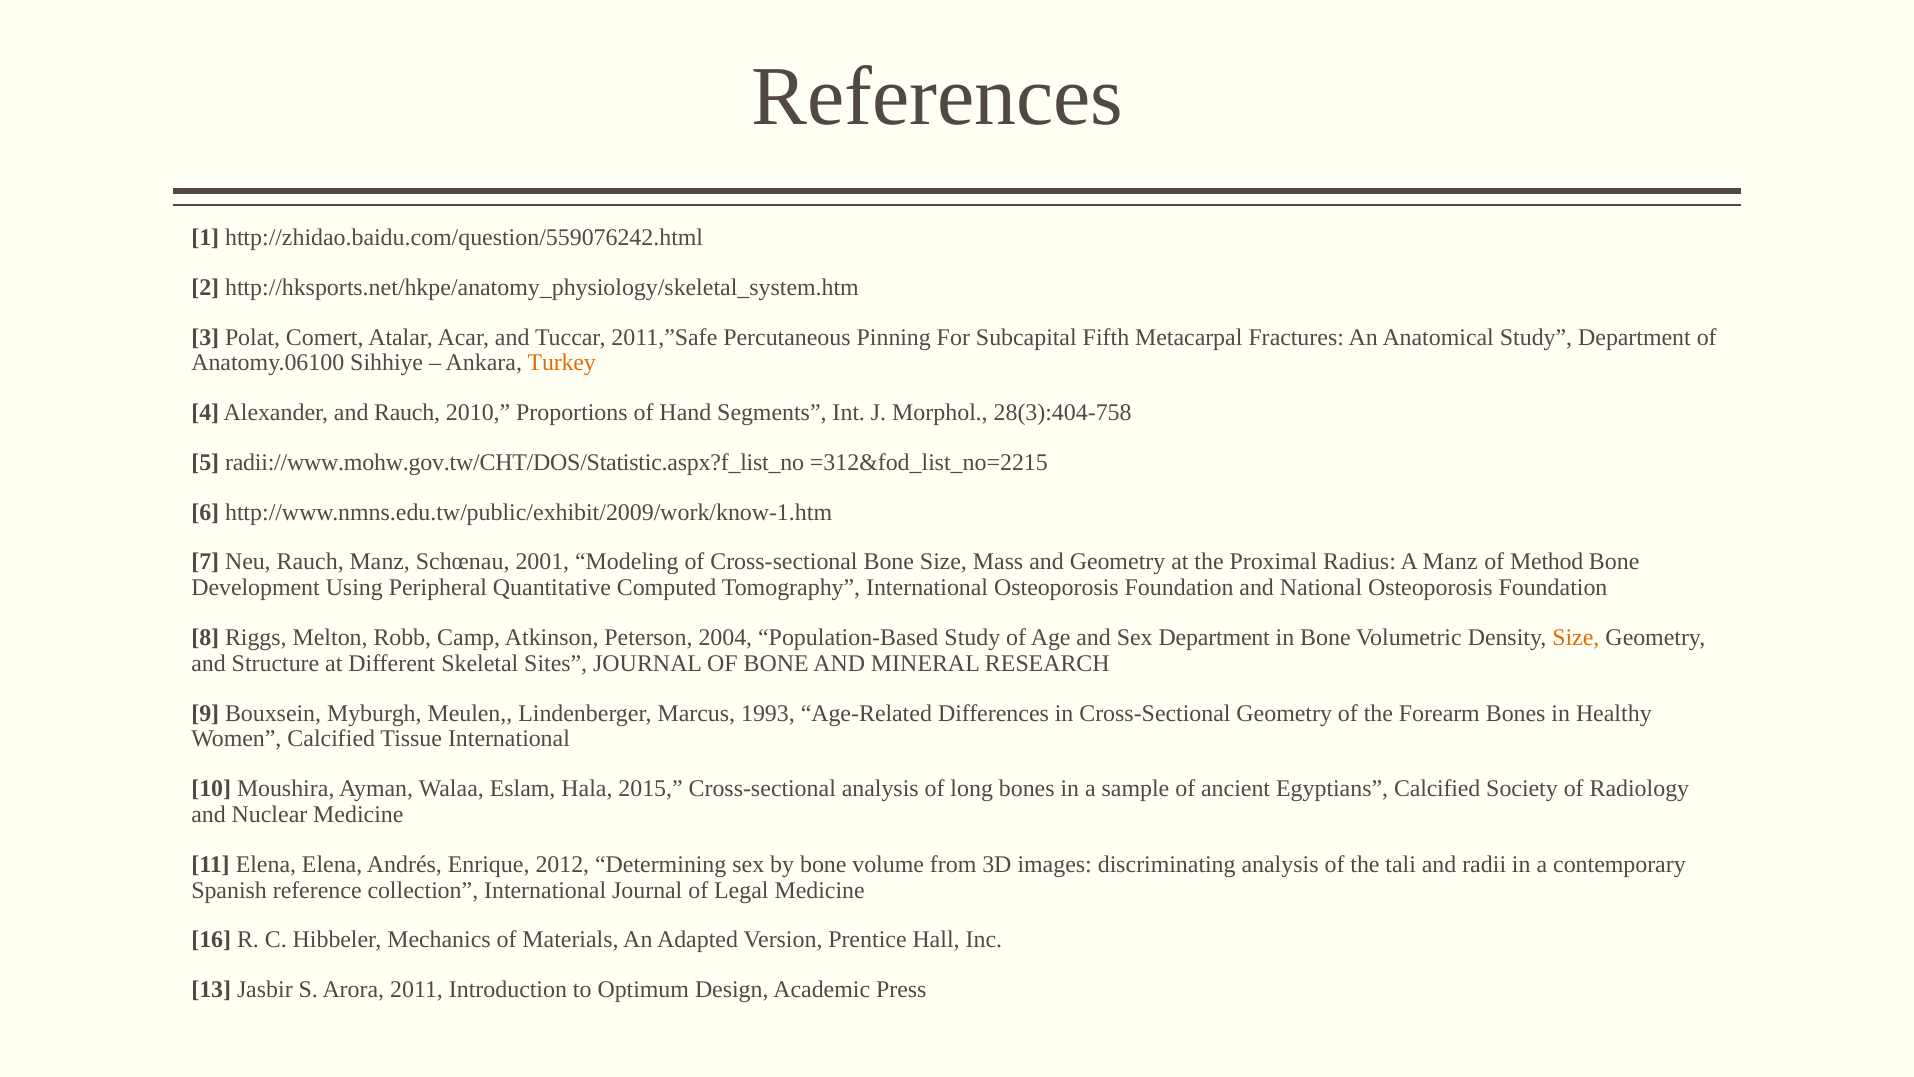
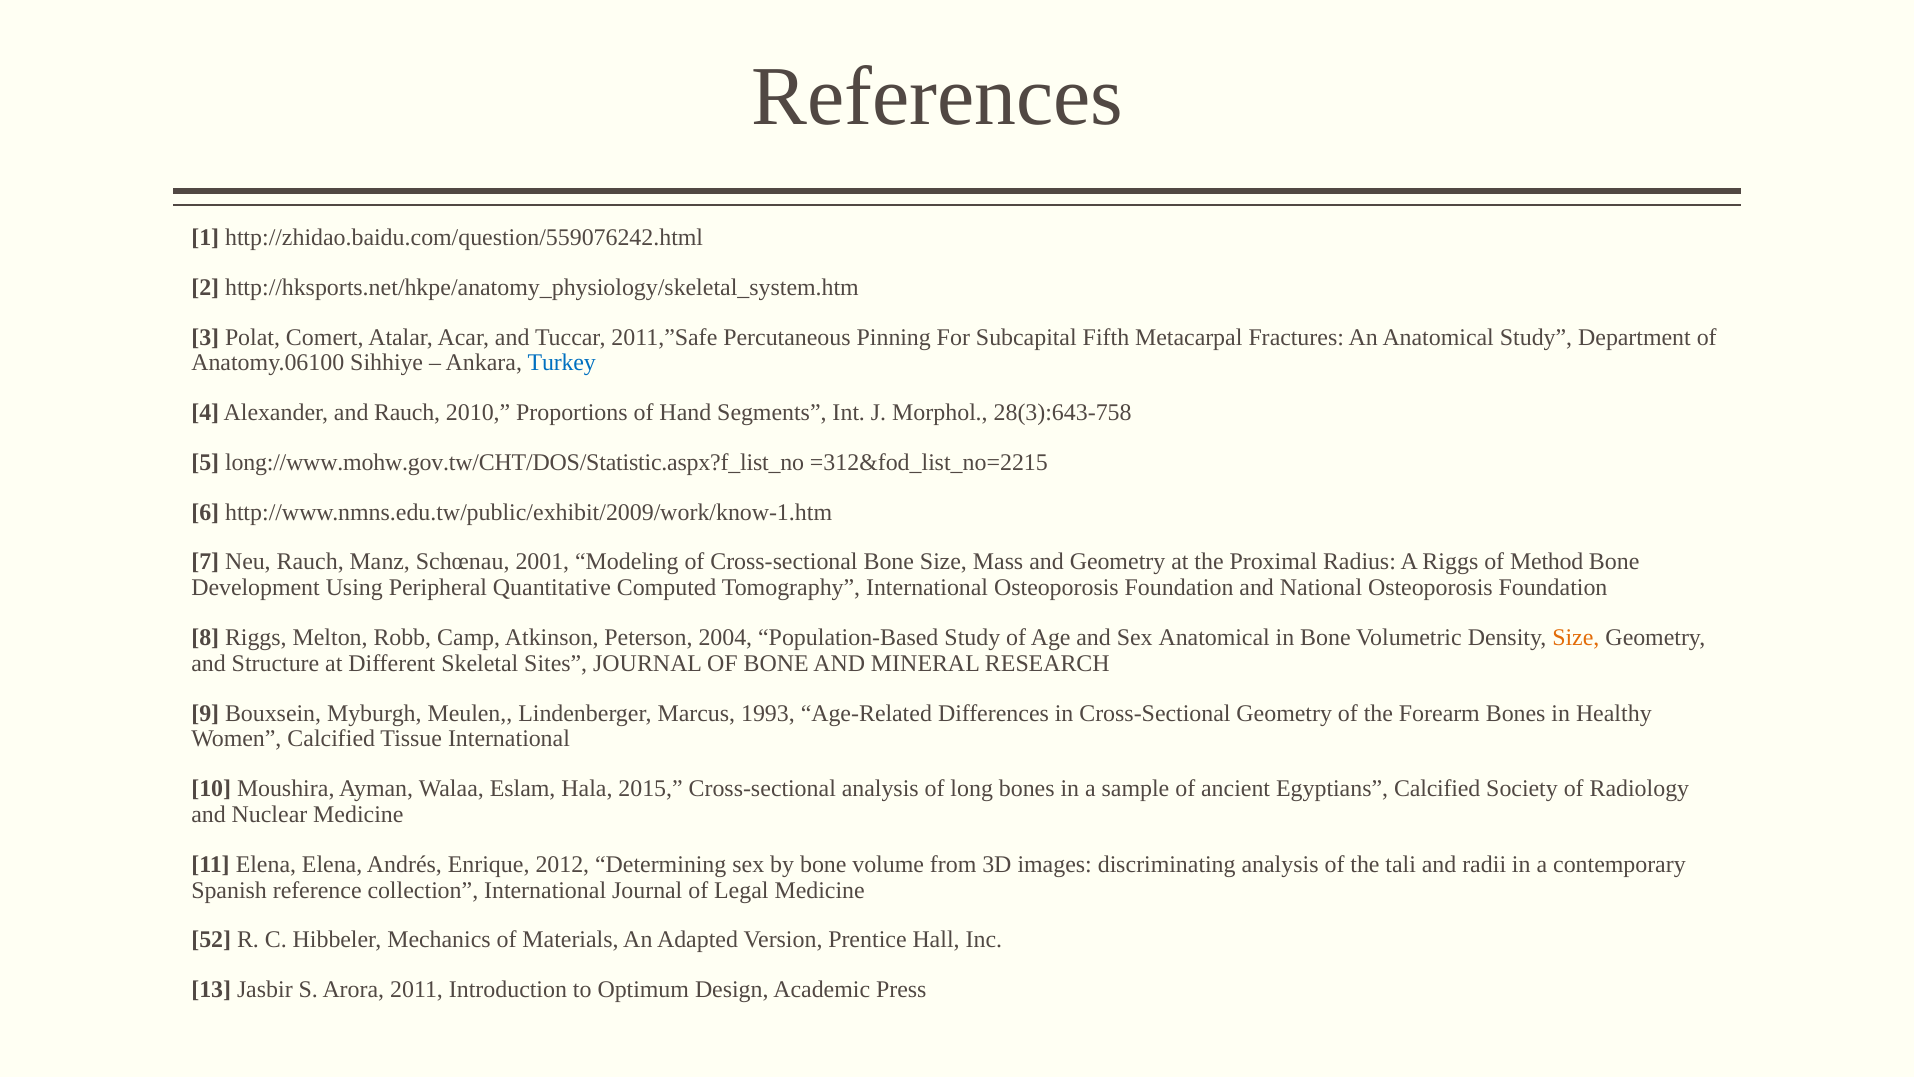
Turkey colour: orange -> blue (562, 363)
28(3):404-758: 28(3):404-758 -> 28(3):643-758 (1063, 413)
radii://www.mohw.gov.tw/CHT/DOS/Statistic.aspx?f_list_no: radii://www.mohw.gov.tw/CHT/DOS/Statistic.aspx?f_list_no -> long://www.mohw.gov.tw/CHT/DOS/Statistic.aspx?f_list_no (515, 462)
A Manz: Manz -> Riggs (1450, 562)
Sex Department: Department -> Anatomical (1214, 637)
16: 16 -> 52 (211, 940)
